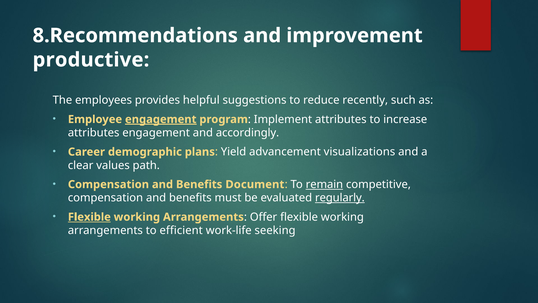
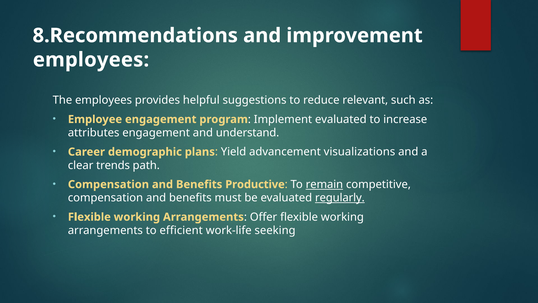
productive: productive -> employees (91, 60)
recently: recently -> relevant (365, 100)
engagement underline: present -> none (161, 119)
Implement attributes: attributes -> evaluated (341, 119)
accordingly: accordingly -> understand (248, 133)
values: values -> trends (113, 165)
Document: Document -> Productive (255, 184)
Flexible underline: present -> none (89, 217)
